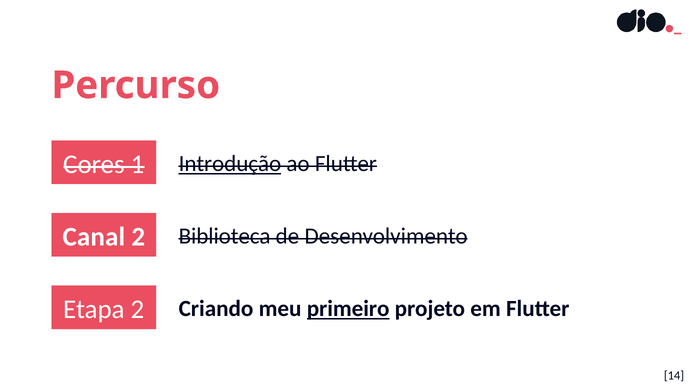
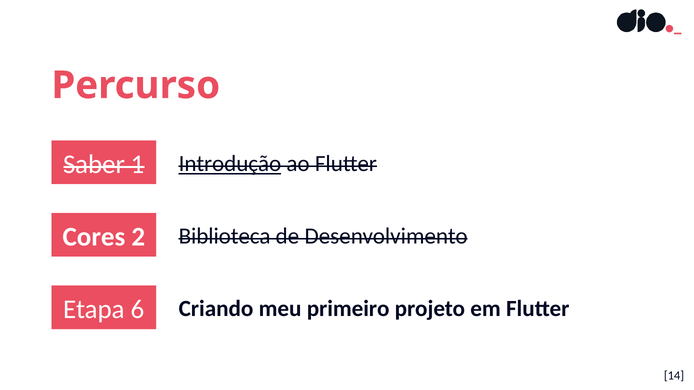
Cores: Cores -> Saber (94, 164)
Canal: Canal -> Cores (94, 237)
Etapa 2: 2 -> 6 (138, 310)
primeiro underline: present -> none (348, 309)
